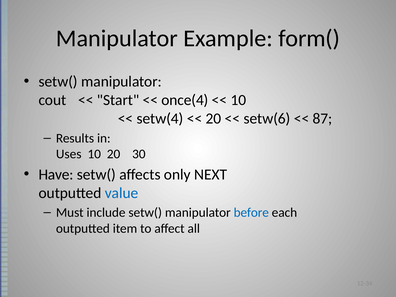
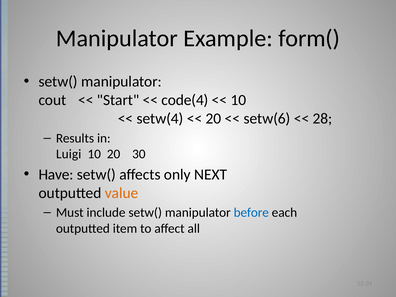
once(4: once(4 -> code(4 (185, 100)
87: 87 -> 28 (322, 119)
Uses: Uses -> Luigi (69, 154)
value colour: blue -> orange (122, 193)
